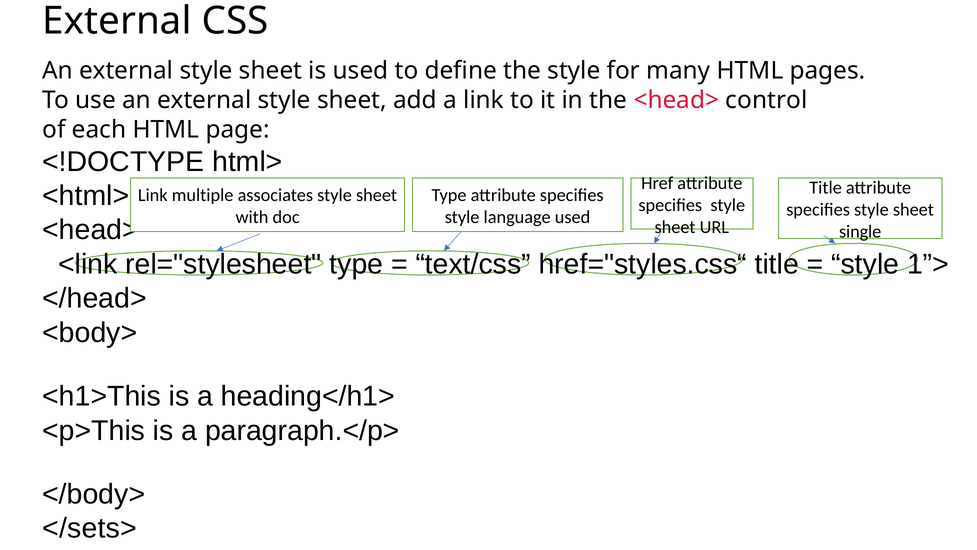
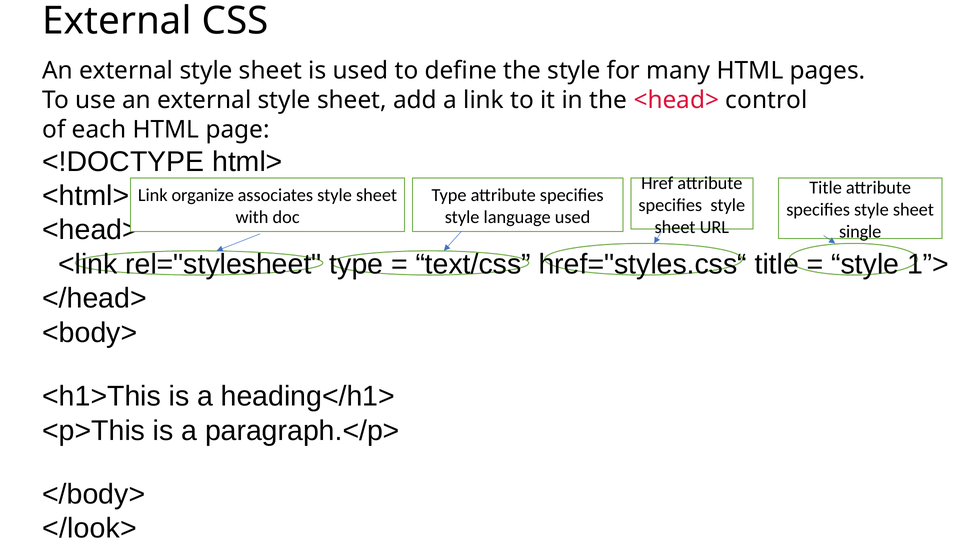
multiple: multiple -> organize (203, 195)
</sets>: </sets> -> </look> (90, 528)
